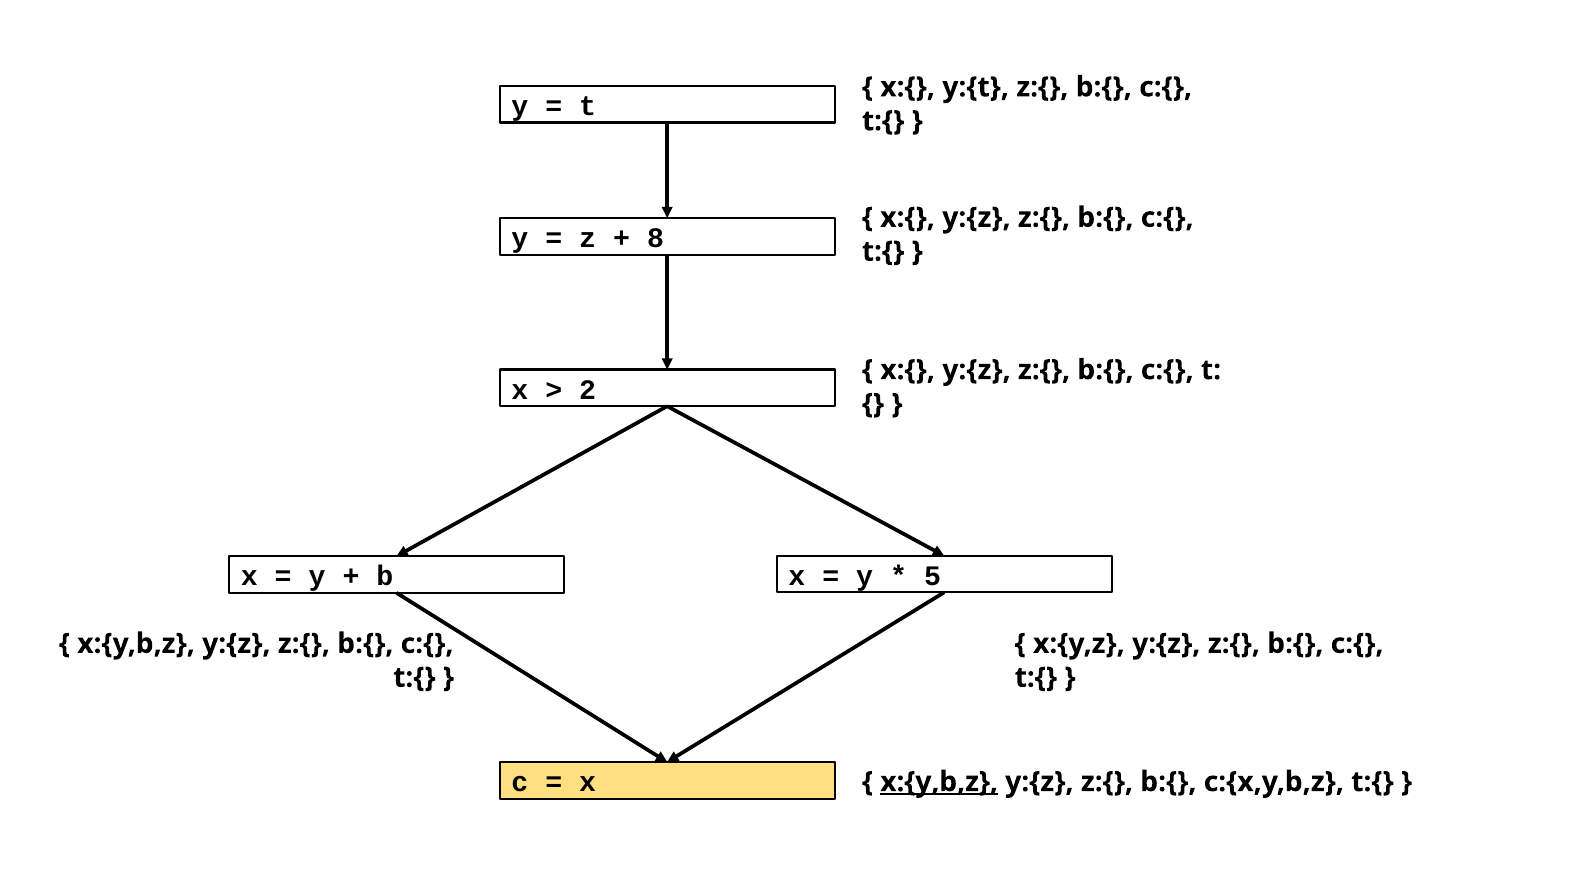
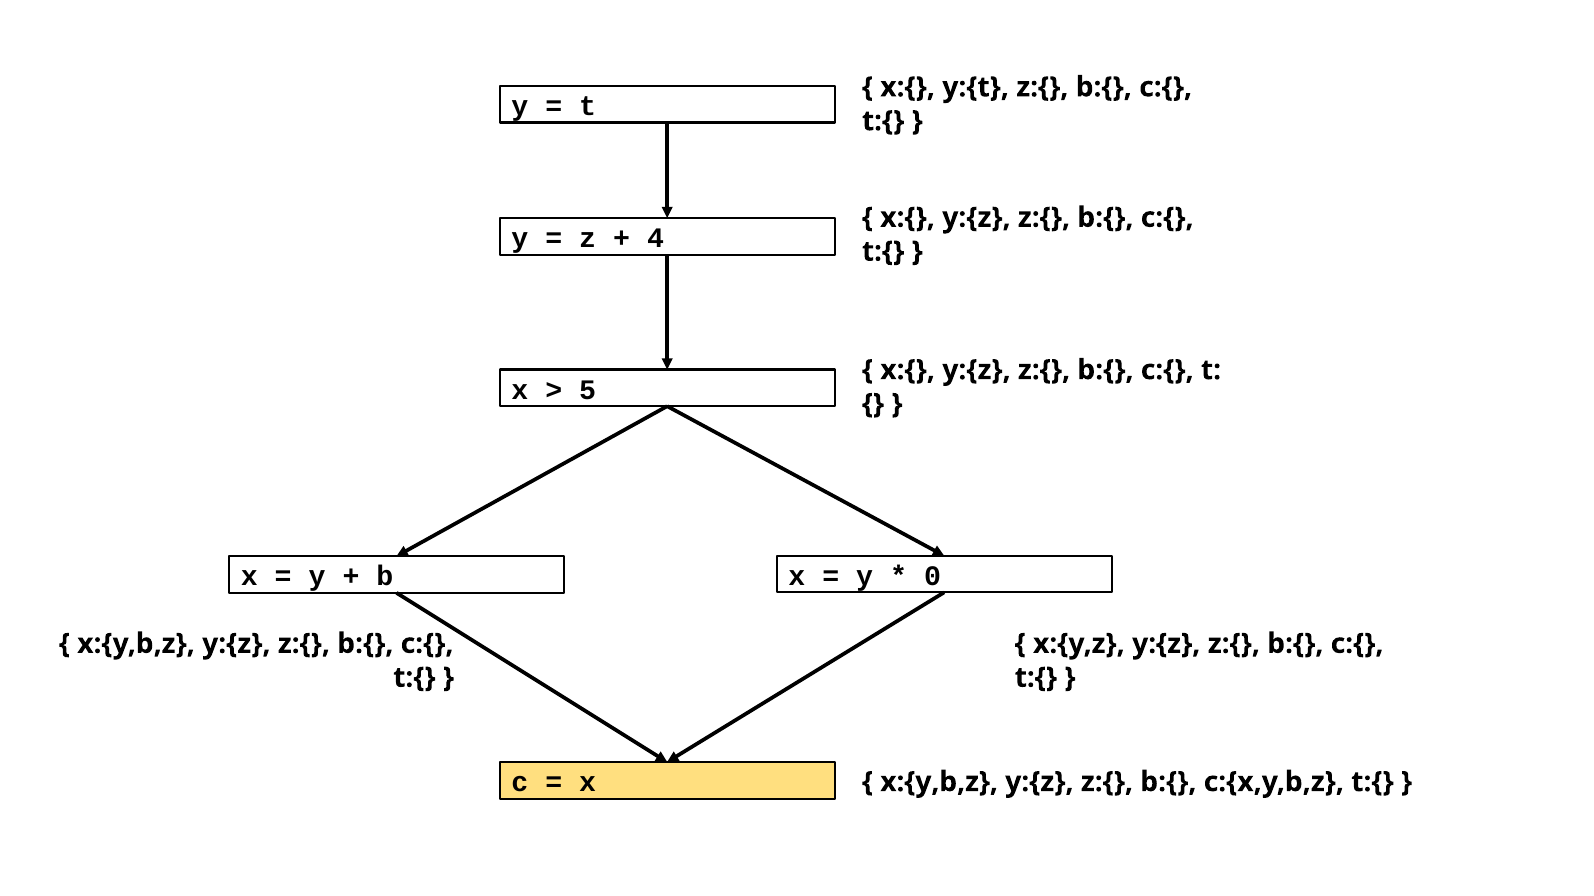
8: 8 -> 4 (656, 238)
2: 2 -> 5 (588, 390)
5: 5 -> 0 (933, 576)
x:{y,b,z underline: present -> none (939, 782)
